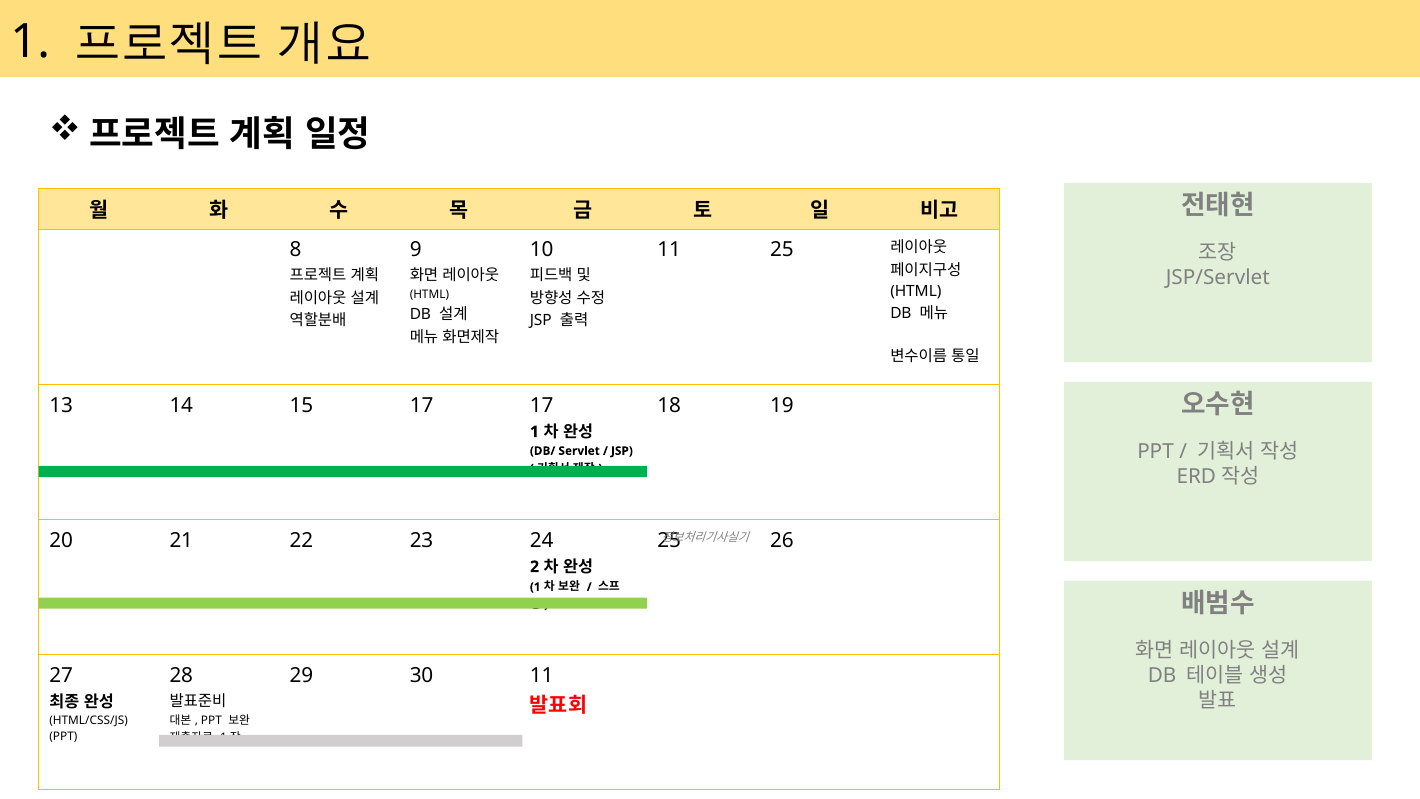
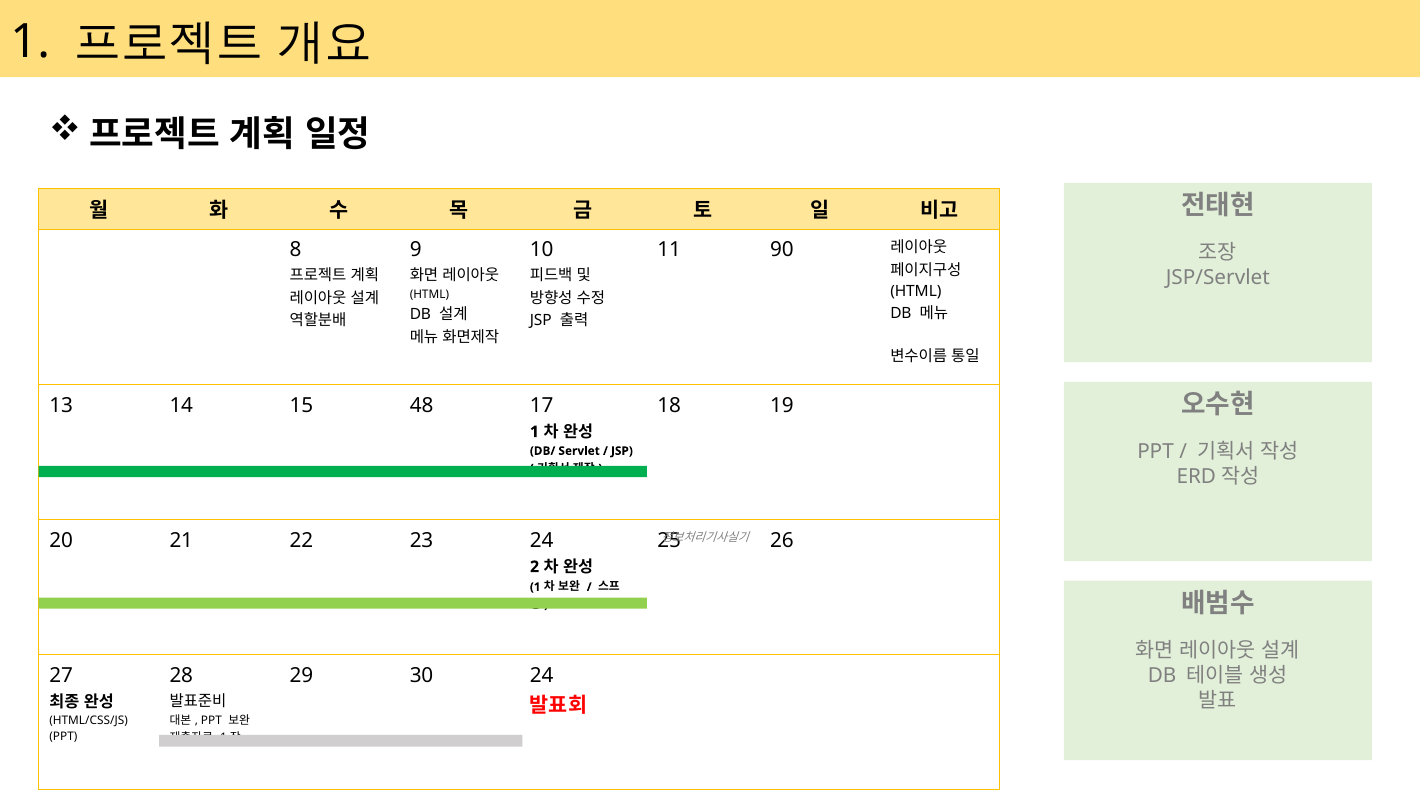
11 25: 25 -> 90 (782, 250)
15 17: 17 -> 48 (422, 405)
30 11: 11 -> 24 (542, 675)
